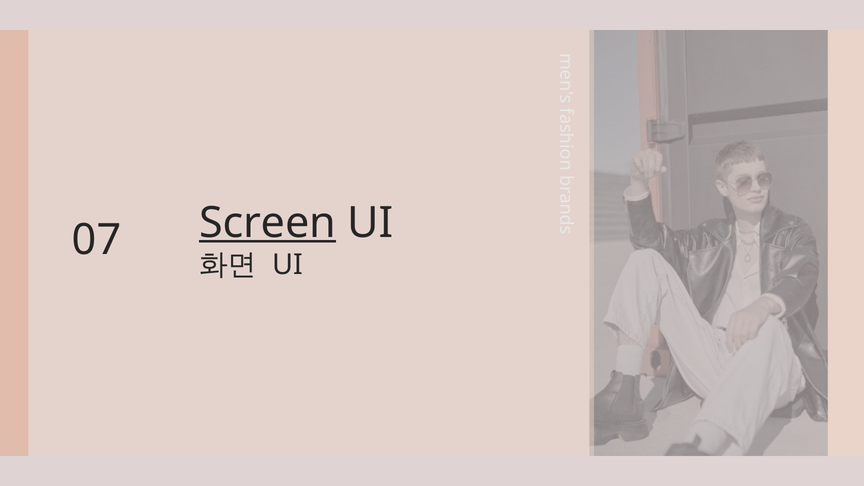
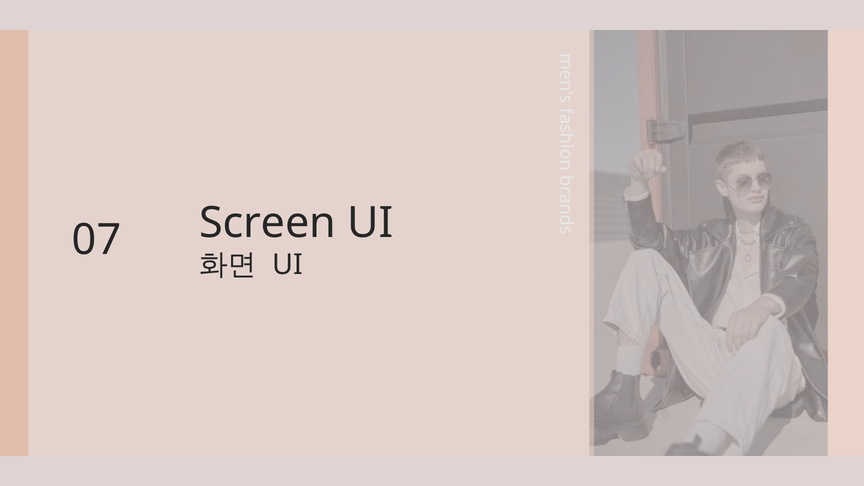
Screen underline: present -> none (268, 223)
